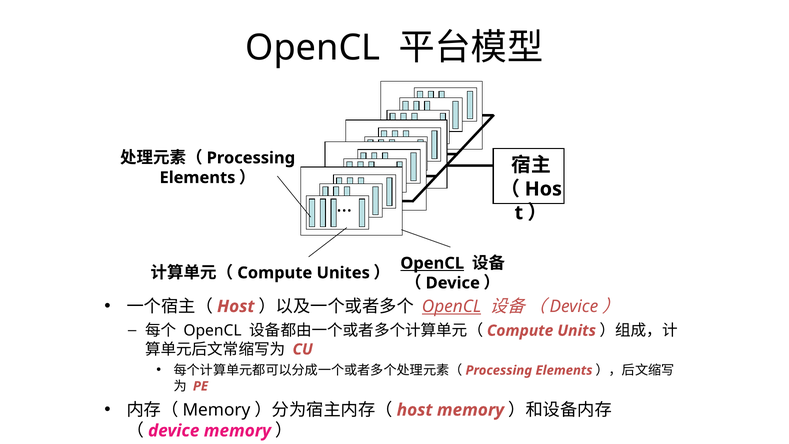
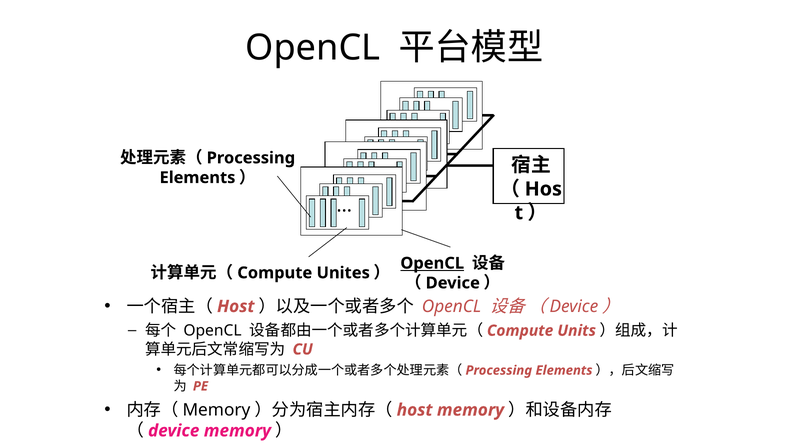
OpenCL underline: present -> none (452, 306)
